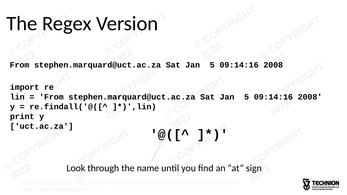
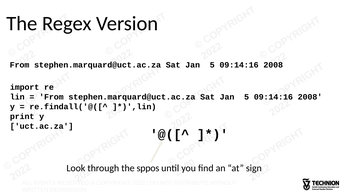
name: name -> sppos (148, 168)
